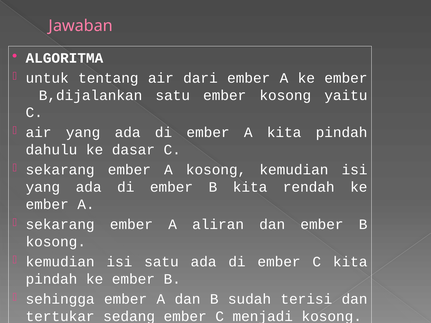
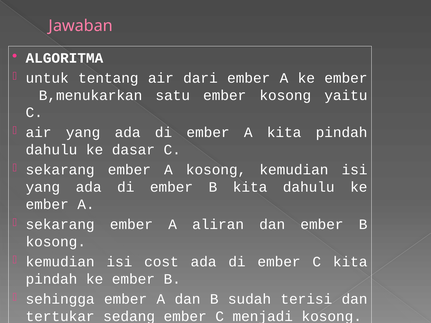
B,dijalankan: B,dijalankan -> B,menukarkan (91, 95)
kita rendah: rendah -> dahulu (309, 187)
isi satu: satu -> cost (161, 262)
